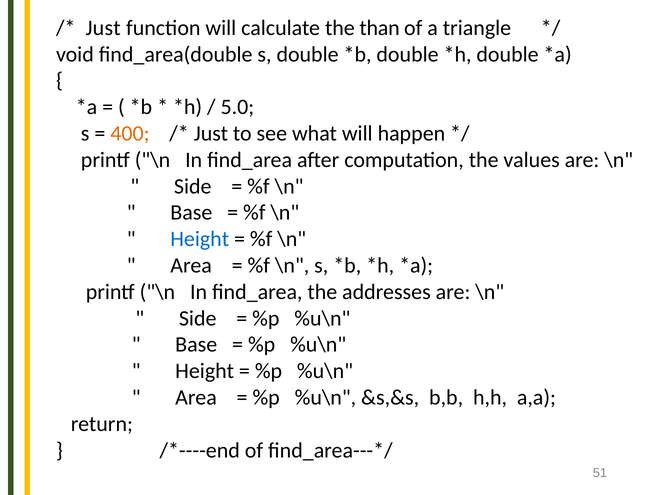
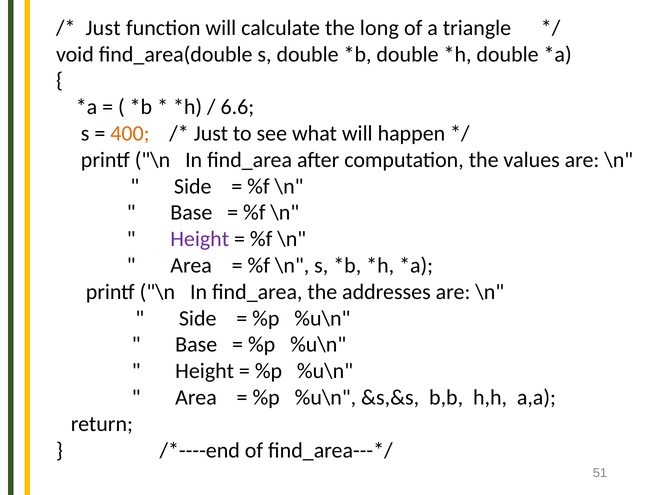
than: than -> long (379, 28)
5.0: 5.0 -> 6.6 (237, 107)
Height colour: blue -> purple (200, 239)
